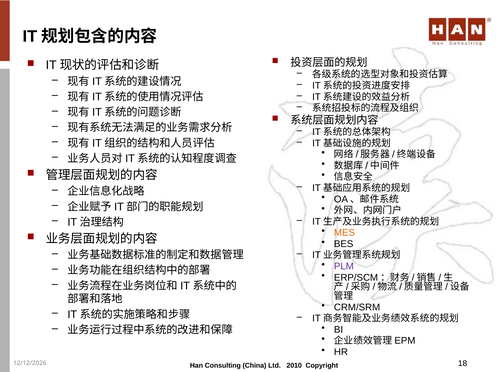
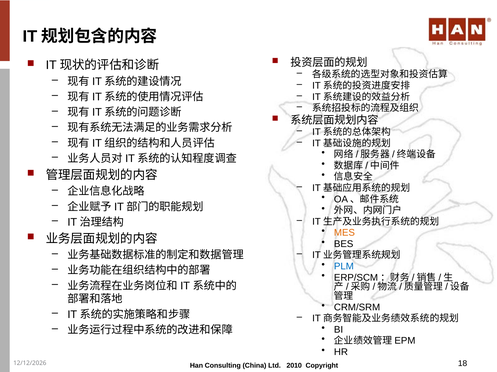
PLM colour: purple -> blue (344, 267)
